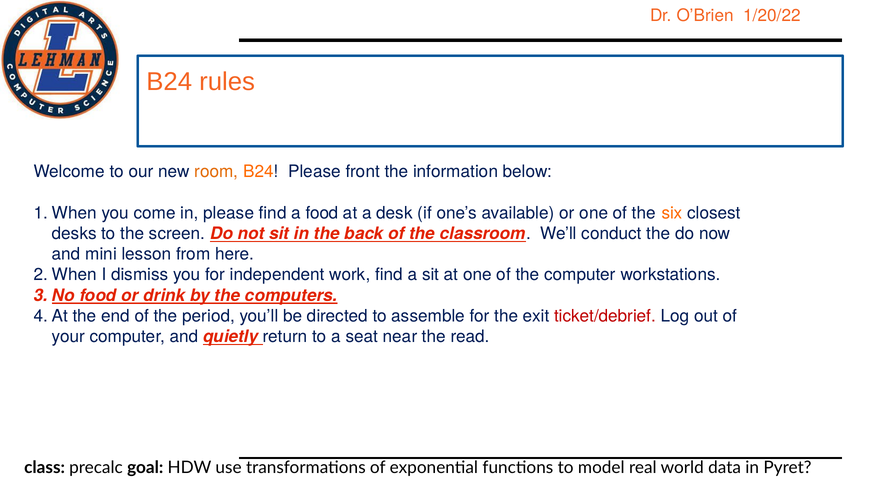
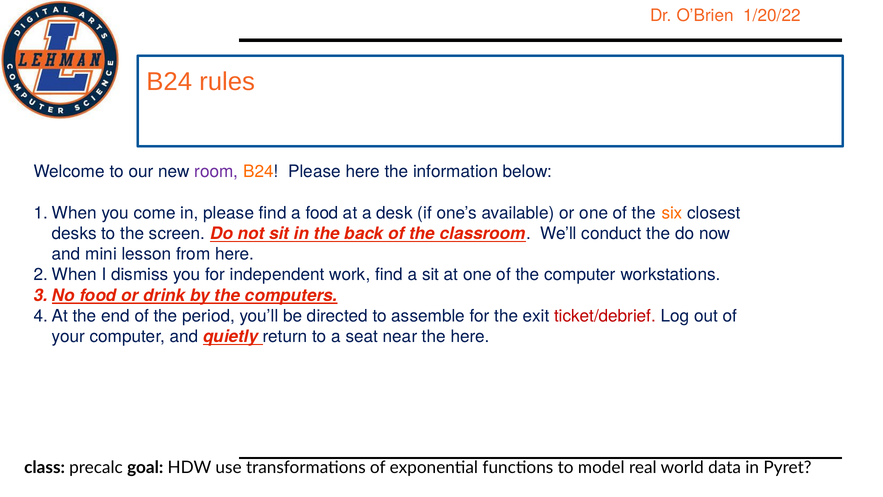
room colour: orange -> purple (216, 171)
Please front: front -> here (363, 171)
the read: read -> here (470, 336)
